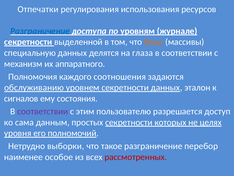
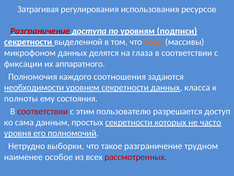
Отпечатки: Отпечатки -> Затрагивая (38, 9)
Разграничение colour: blue -> red (40, 31)
журнале: журнале -> подписи (177, 31)
специальную: специальную -> микрофоном (30, 53)
механизм: механизм -> фиксации (23, 64)
обслуживанию: обслуживанию -> необходимости (34, 87)
эталон: эталон -> класса (197, 87)
сигналов: сигналов -> полноты (21, 98)
соответствии colour: purple -> red (43, 111)
целях: целях -> часто (211, 122)
перебор: перебор -> трудном (201, 146)
